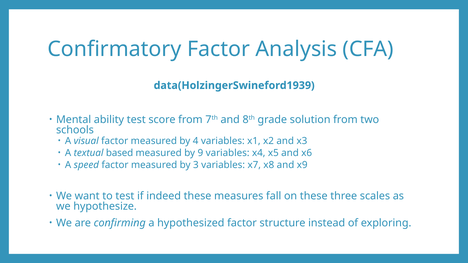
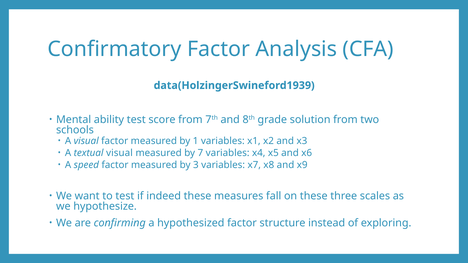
4: 4 -> 1 (196, 141)
textual based: based -> visual (119, 153)
9: 9 -> 7 (200, 153)
